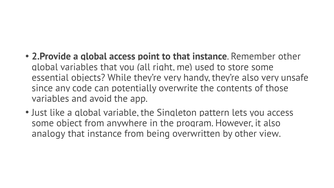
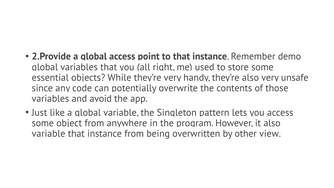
other: other -> demo (289, 56)
analogy: analogy -> variable (49, 134)
